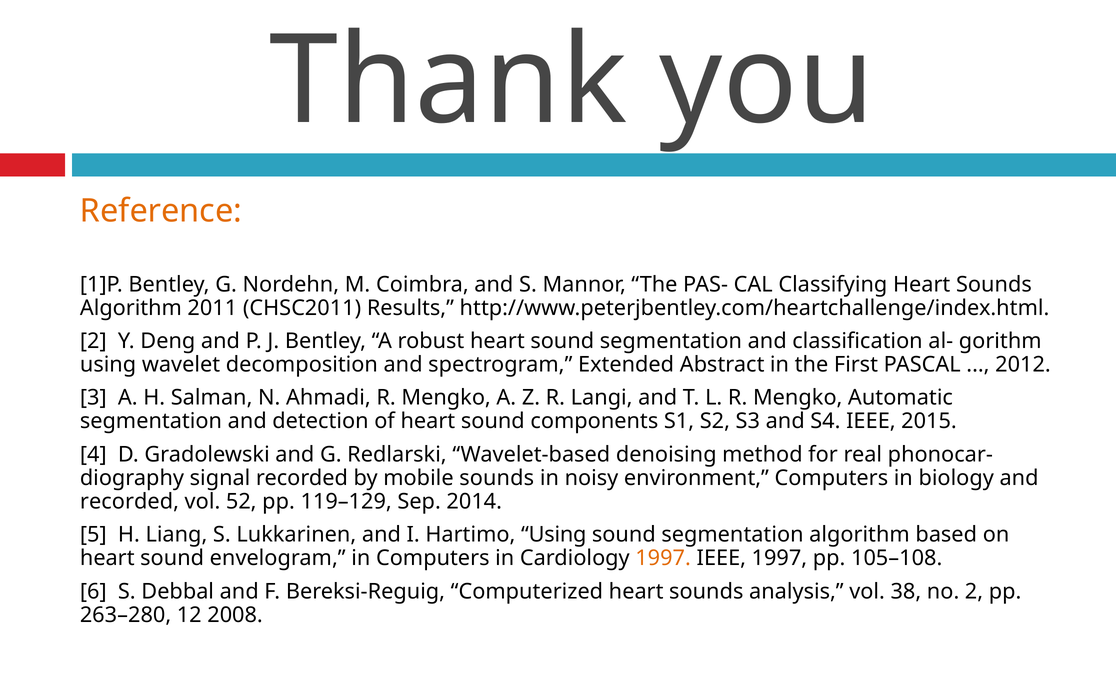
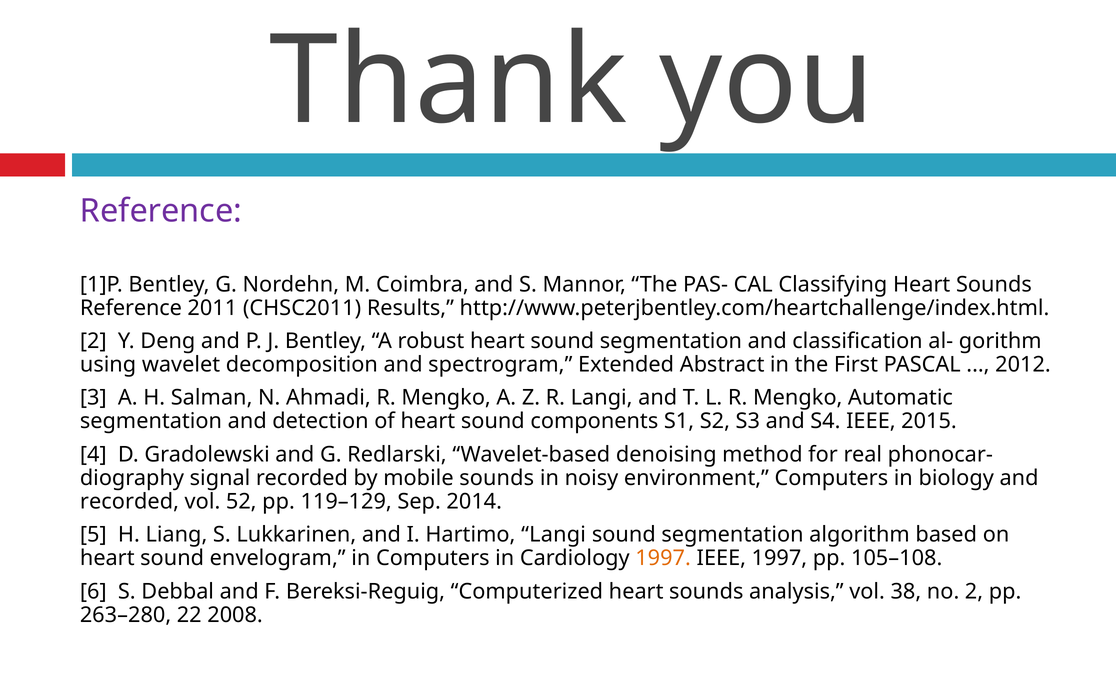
Reference colour: orange -> purple (161, 211)
Algorithm: Algorithm -> Reference (131, 308)
Hartimo Using: Using -> Langi (554, 534)
12: 12 -> 22 (189, 615)
